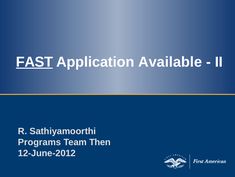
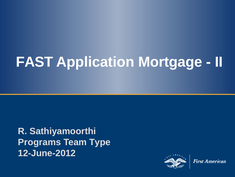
FAST underline: present -> none (34, 62)
Available: Available -> Mortgage (170, 62)
Then: Then -> Type (100, 142)
